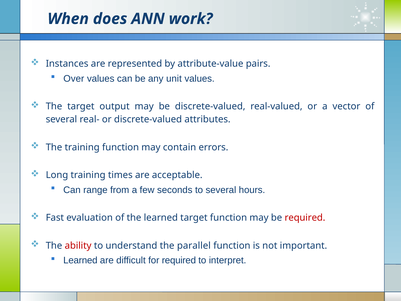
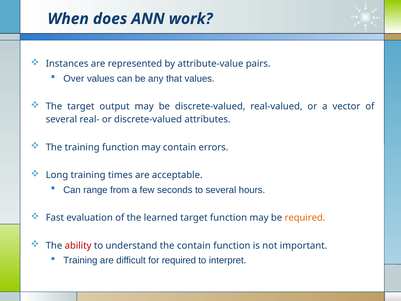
unit: unit -> that (174, 79)
required colour: red -> orange (305, 218)
the parallel: parallel -> contain (194, 245)
Learned: Learned -> Training (80, 260)
